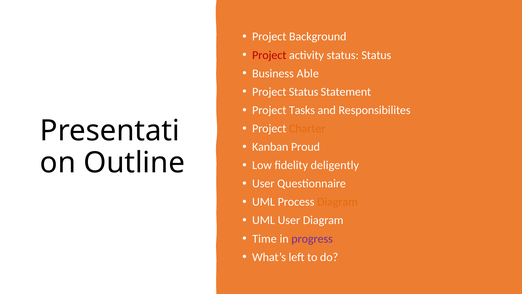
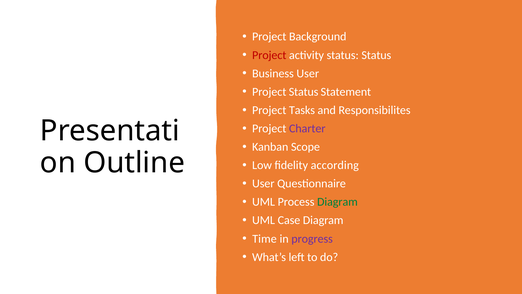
Business Able: Able -> User (308, 73)
Charter colour: orange -> purple (307, 128)
Proud: Proud -> Scope (305, 147)
deligently: deligently -> according (335, 165)
Diagram colour: orange -> green (337, 202)
UML User: User -> Case (289, 220)
